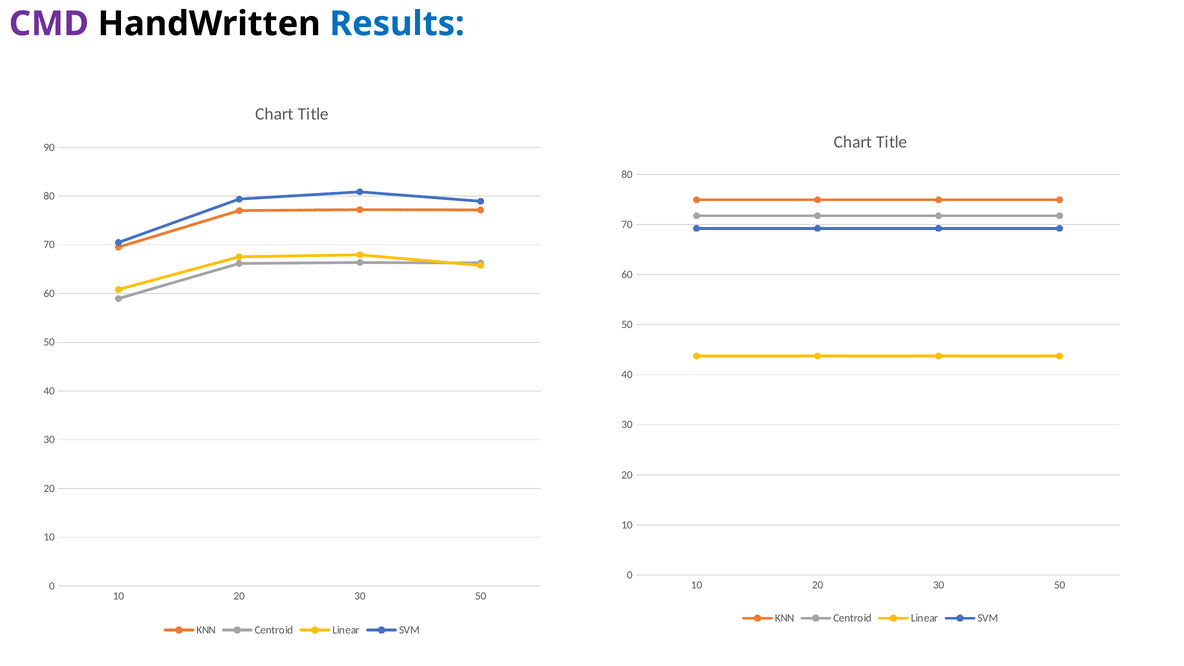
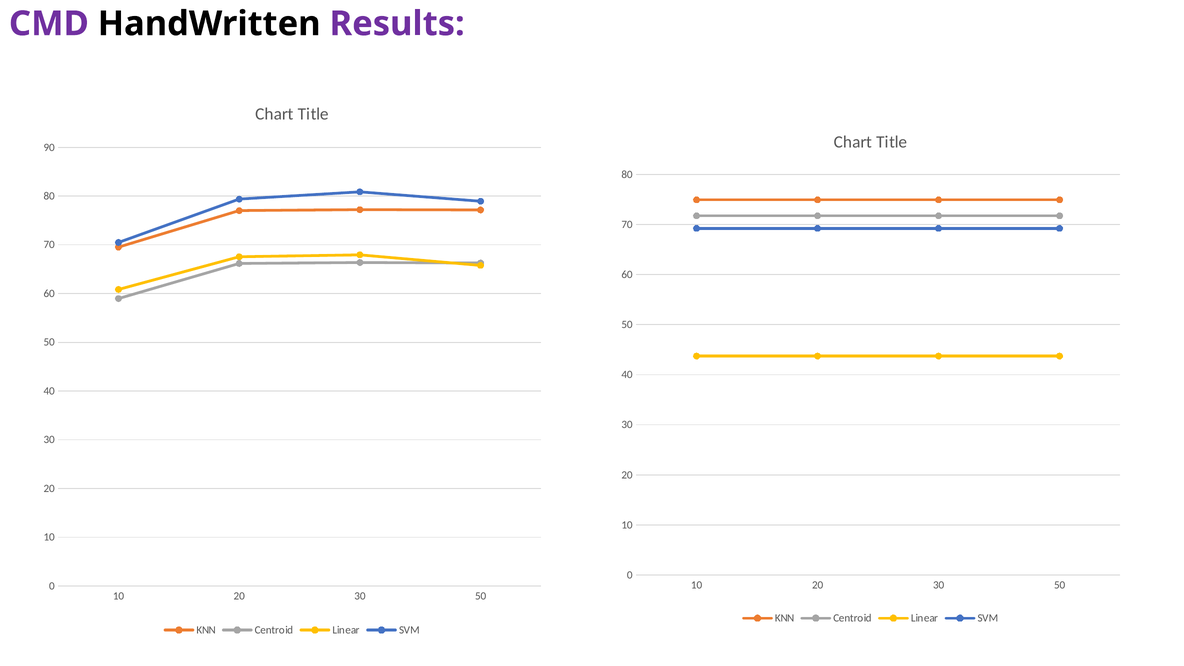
Results colour: blue -> purple (397, 24)
